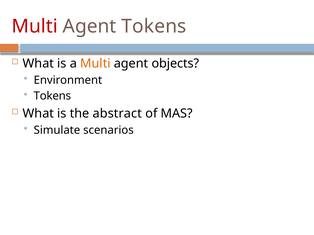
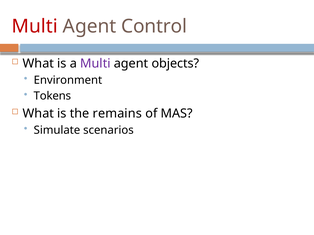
Agent Tokens: Tokens -> Control (154, 26)
Multi colour: orange -> purple (95, 63)
abstract: abstract -> remains (117, 114)
